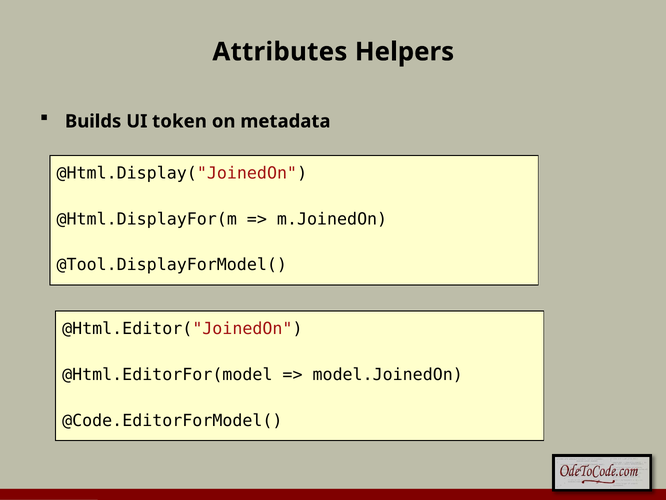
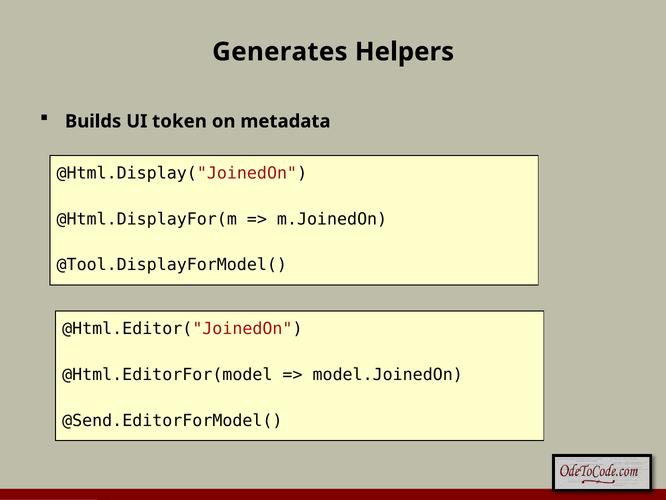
Attributes: Attributes -> Generates (280, 52)
@Code.EditorForModel(: @Code.EditorForModel( -> @Send.EditorForModel( (172, 420)
